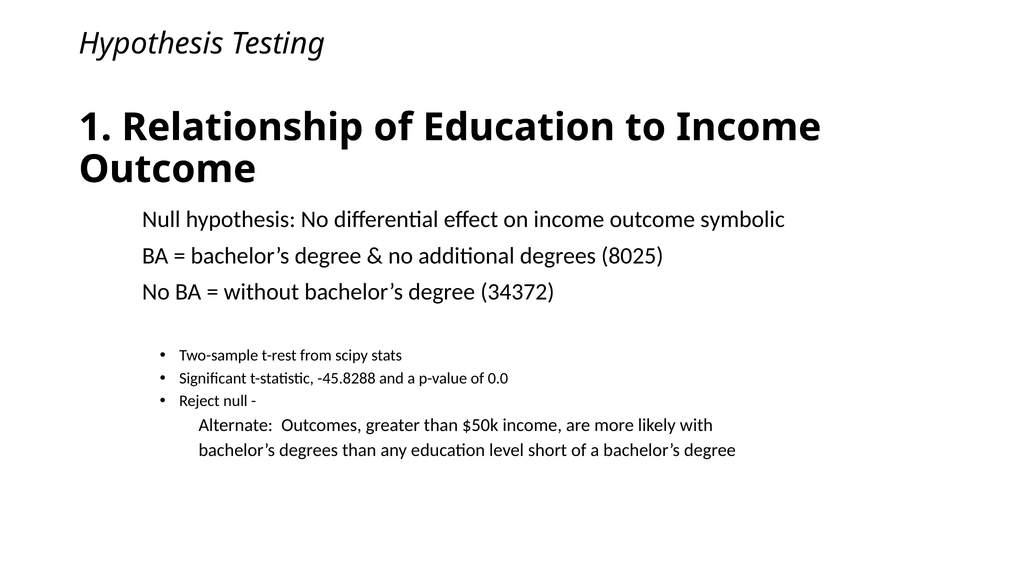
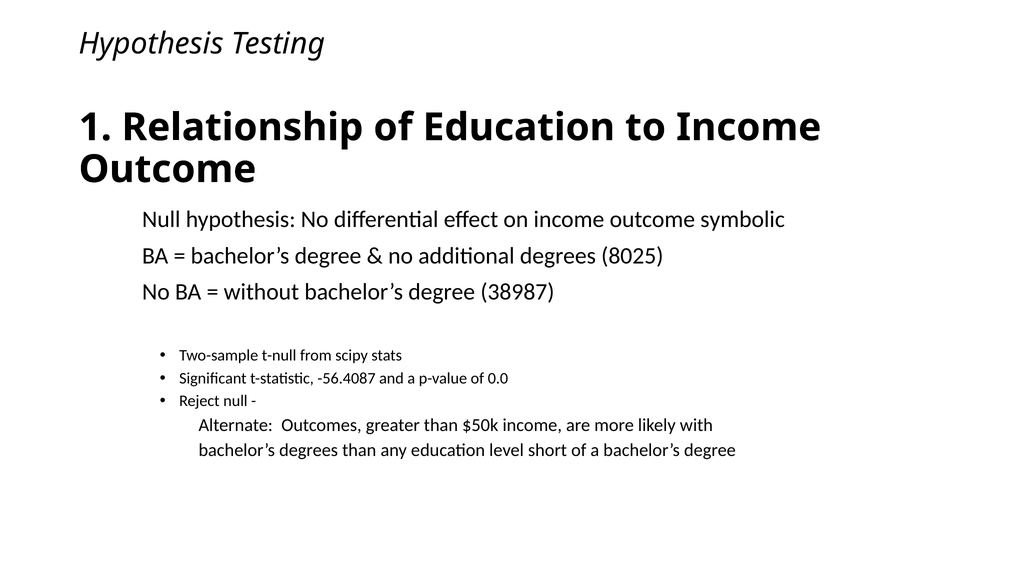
34372: 34372 -> 38987 (517, 292)
t-rest: t-rest -> t-null (279, 355)
-45.8288: -45.8288 -> -56.4087 (347, 378)
